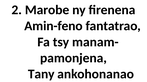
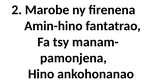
Amin-feno: Amin-feno -> Amin-hino (53, 26)
Tany: Tany -> Hino (41, 75)
